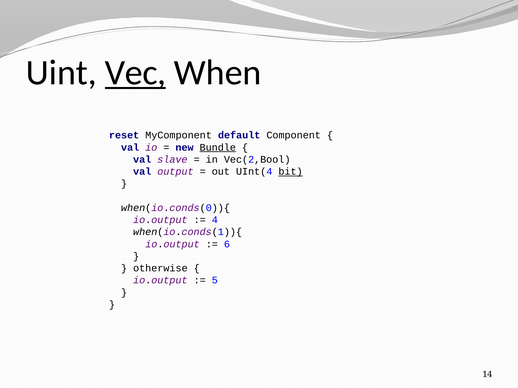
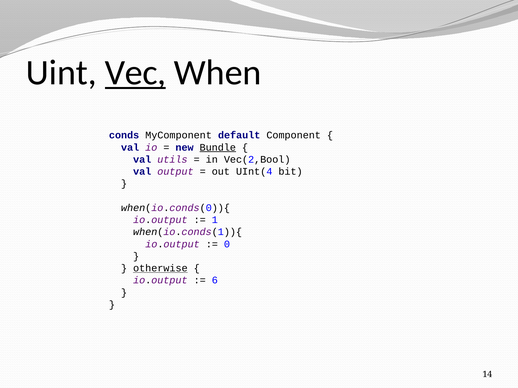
reset: reset -> conds (124, 136)
slave: slave -> utils (172, 160)
bit underline: present -> none (291, 172)
4: 4 -> 1 (215, 220)
6: 6 -> 0 (227, 244)
otherwise underline: none -> present (160, 269)
5: 5 -> 6 (215, 281)
